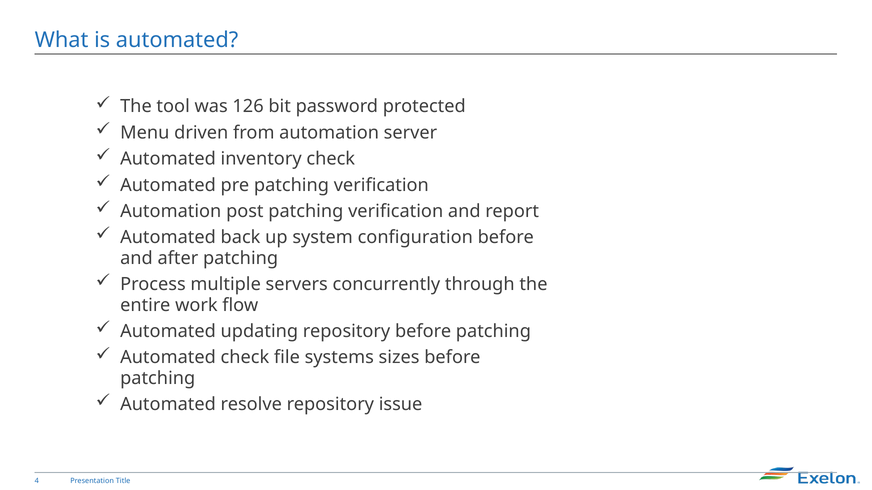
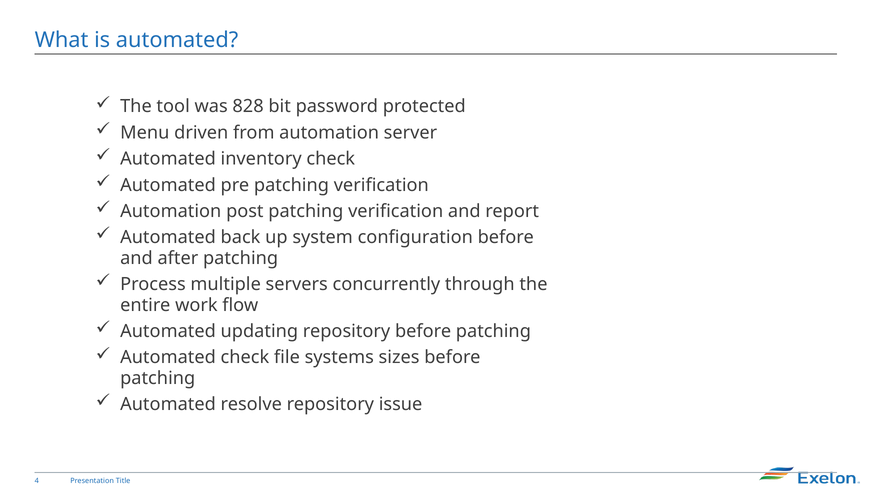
126: 126 -> 828 (248, 107)
